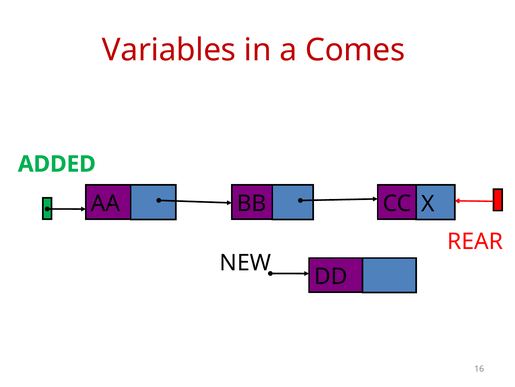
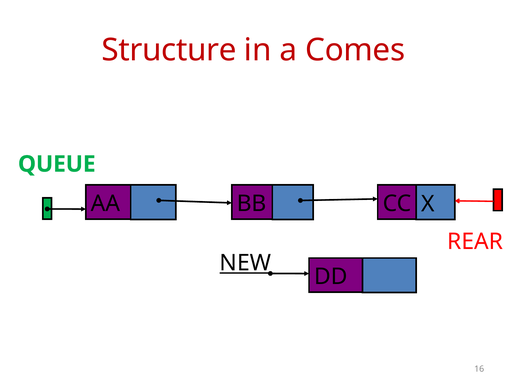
Variables: Variables -> Structure (169, 50)
ADDED: ADDED -> QUEUE (57, 164)
NEW underline: none -> present (245, 262)
